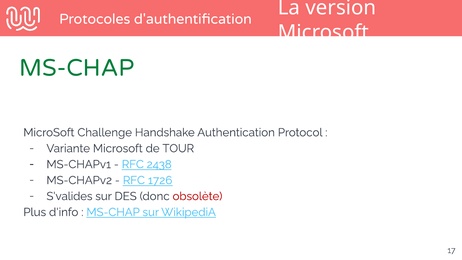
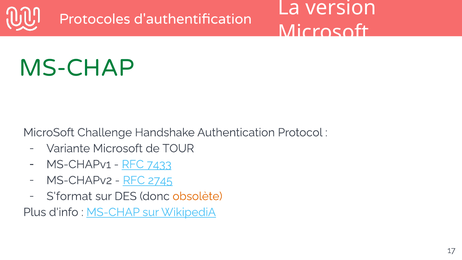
2438: 2438 -> 7433 (159, 164)
1726: 1726 -> 2745 (160, 180)
S'valides: S'valides -> S'format (69, 196)
obsolète colour: red -> orange (197, 196)
